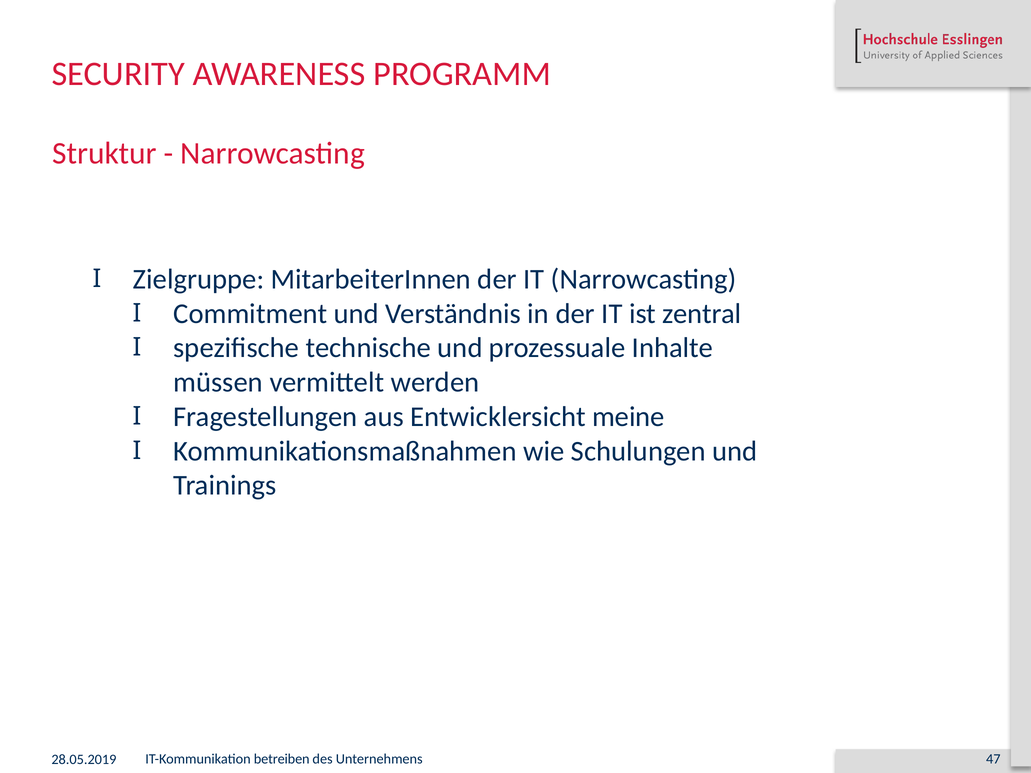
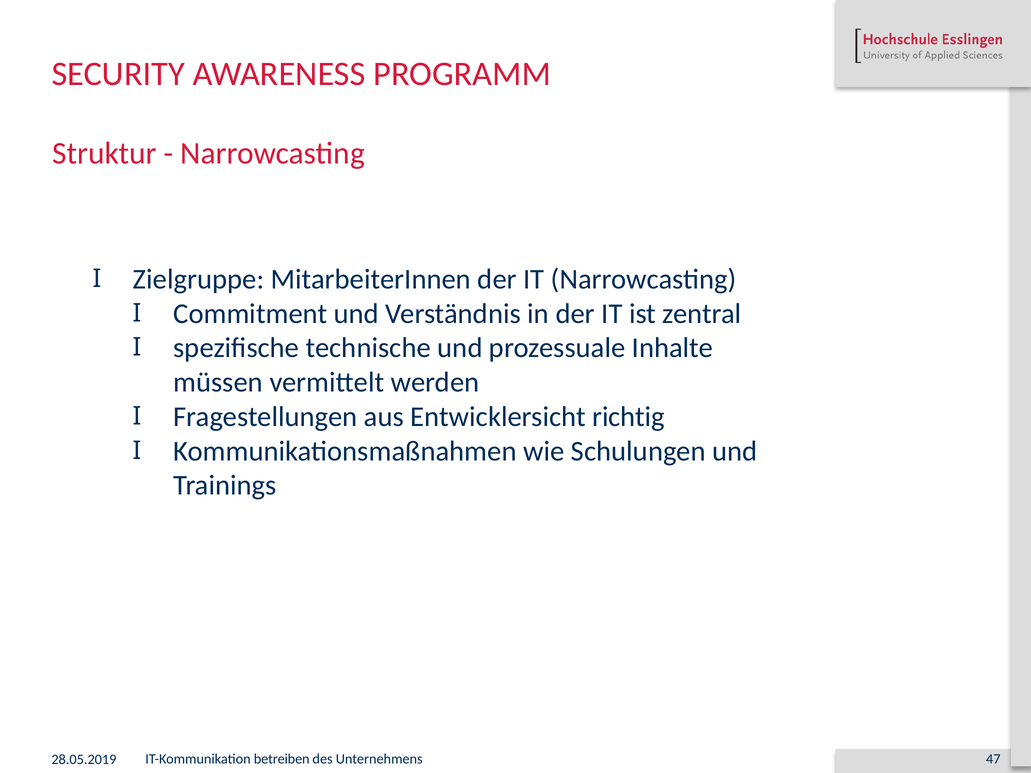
meine: meine -> richtig (628, 417)
